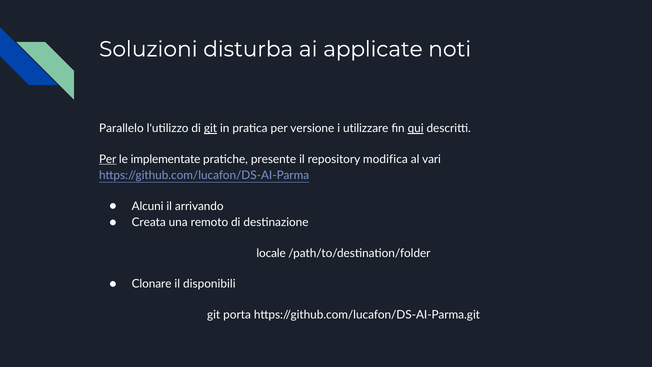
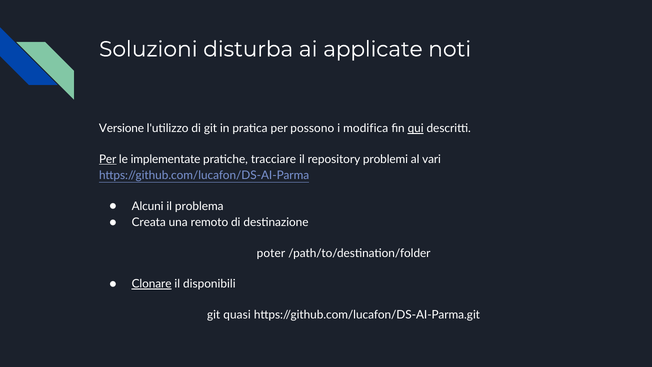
Parallelo: Parallelo -> Versione (121, 128)
git underline: present -> none (210, 128)
versione: versione -> possono (312, 128)
utilizzare: utilizzare -> modifica (366, 128)
presente: presente -> tracciare (273, 159)
modifica: modifica -> problemi (385, 159)
arrivando: arrivando -> problema (199, 206)
locale: locale -> poter (271, 253)
Clonare underline: none -> present (152, 284)
porta: porta -> quasi (237, 314)
